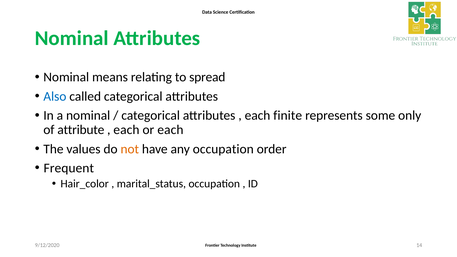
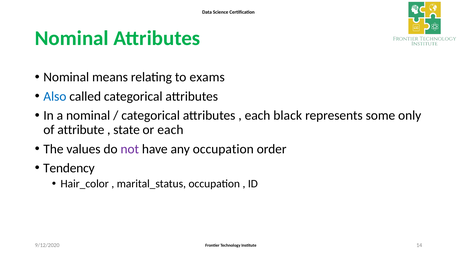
spread: spread -> exams (207, 77)
finite: finite -> black (288, 116)
each: each -> state (127, 130)
not colour: orange -> purple (130, 149)
Frequent: Frequent -> Tendency (69, 168)
